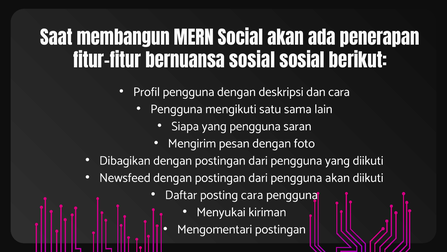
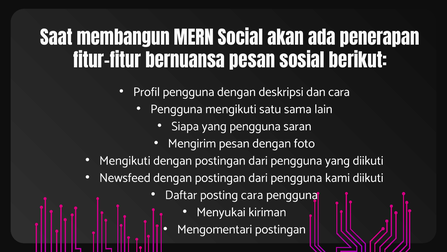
bernuansa sosial: sosial -> pesan (252, 61)
Dibagikan: Dibagikan -> Mengikuti (125, 160)
pengguna akan: akan -> kami (337, 177)
